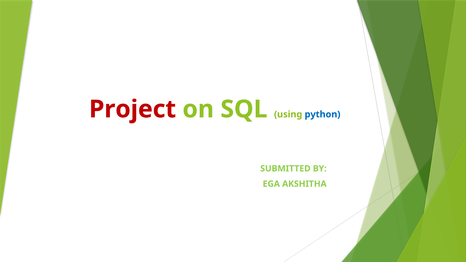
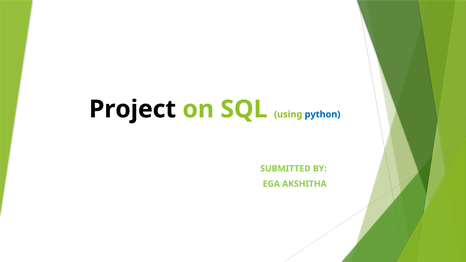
Project colour: red -> black (133, 109)
